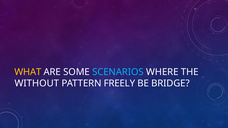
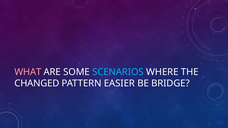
WHAT colour: yellow -> pink (28, 72)
WITHOUT: WITHOUT -> CHANGED (37, 83)
FREELY: FREELY -> EASIER (119, 83)
